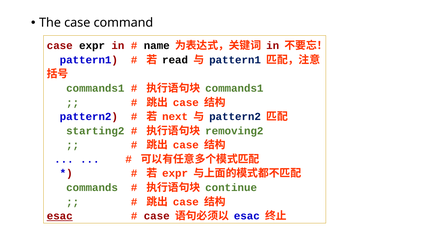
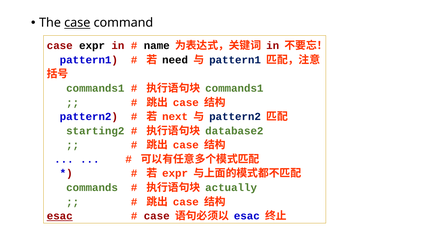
case underline: none -> present (77, 23)
read: read -> need (175, 60)
removing2: removing2 -> database2 (234, 131)
continue: continue -> actually (231, 188)
